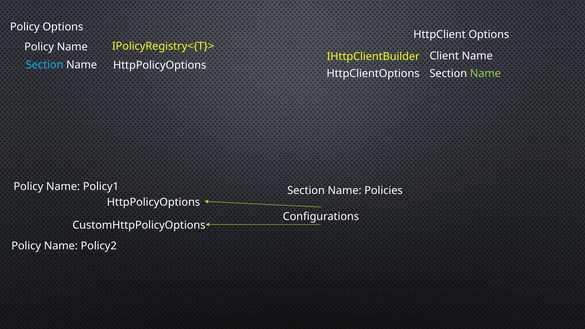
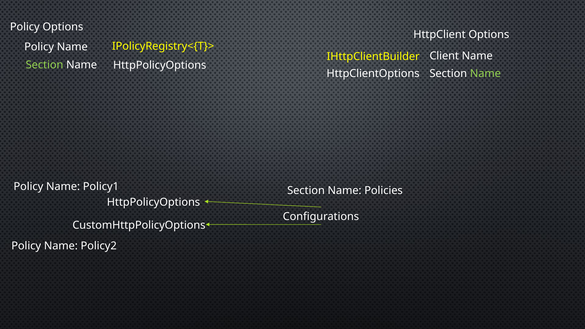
Section colour: light blue -> light green (45, 65)
